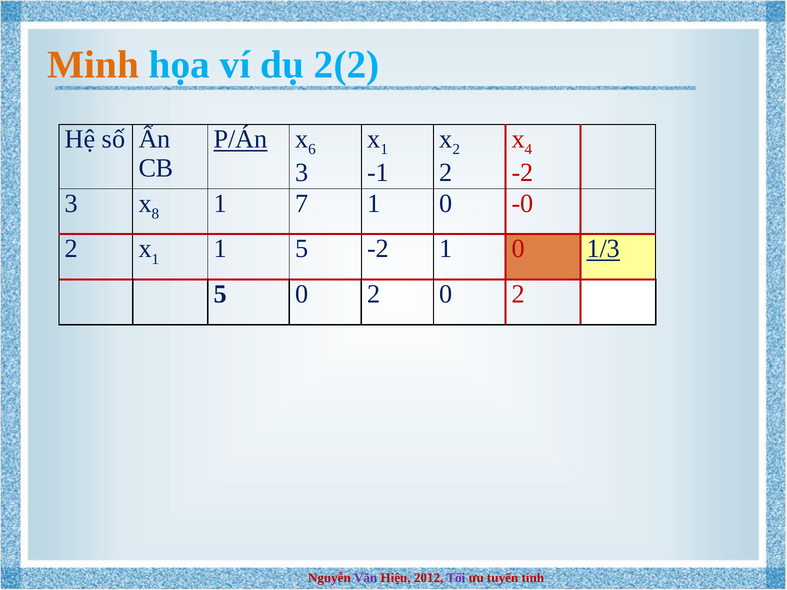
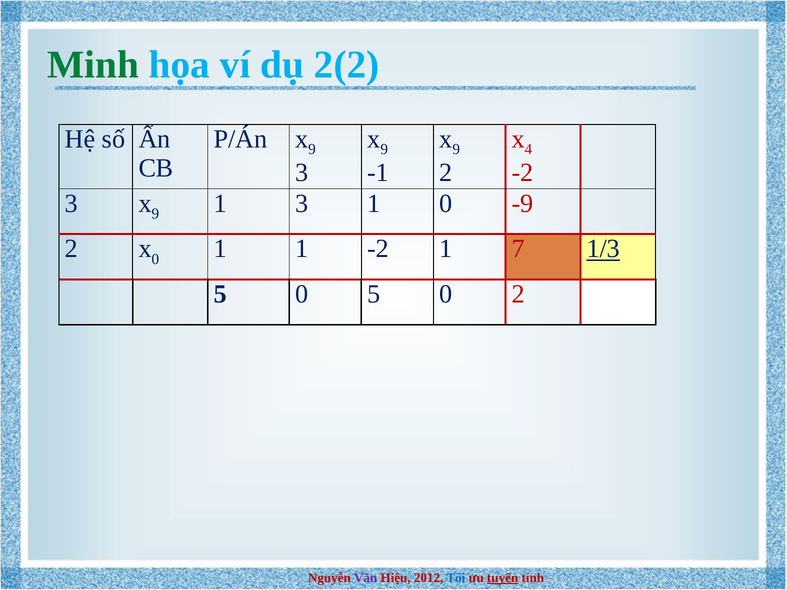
Minh colour: orange -> green (93, 65)
P/Án underline: present -> none (241, 139)
6: 6 -> 9 (312, 150)
1: 1 -> 9 (384, 150)
2: 2 -> 9 (456, 150)
8: 8 -> 9 (155, 214)
1 7: 7 -> 3 (302, 204)
-0: -0 -> -9 (522, 204)
1: 1 -> 0 (155, 259)
1 5: 5 -> 1 (302, 249)
-2 1 0: 0 -> 7 (518, 249)
5 0 2: 2 -> 5 (374, 294)
Tối colour: purple -> blue (456, 578)
tuyến underline: none -> present (503, 578)
